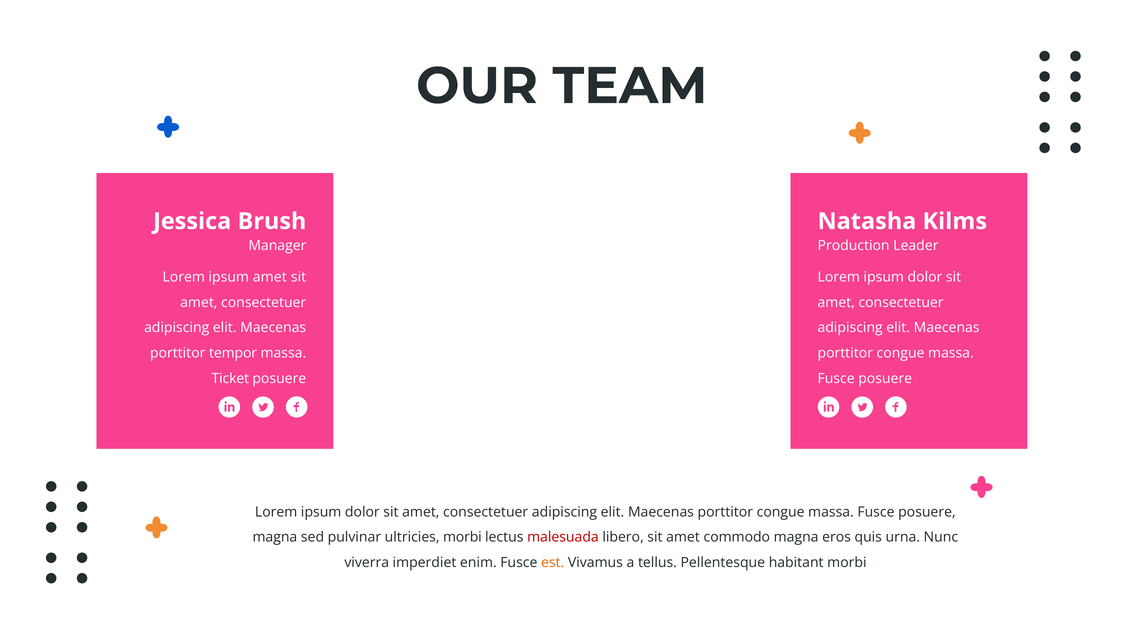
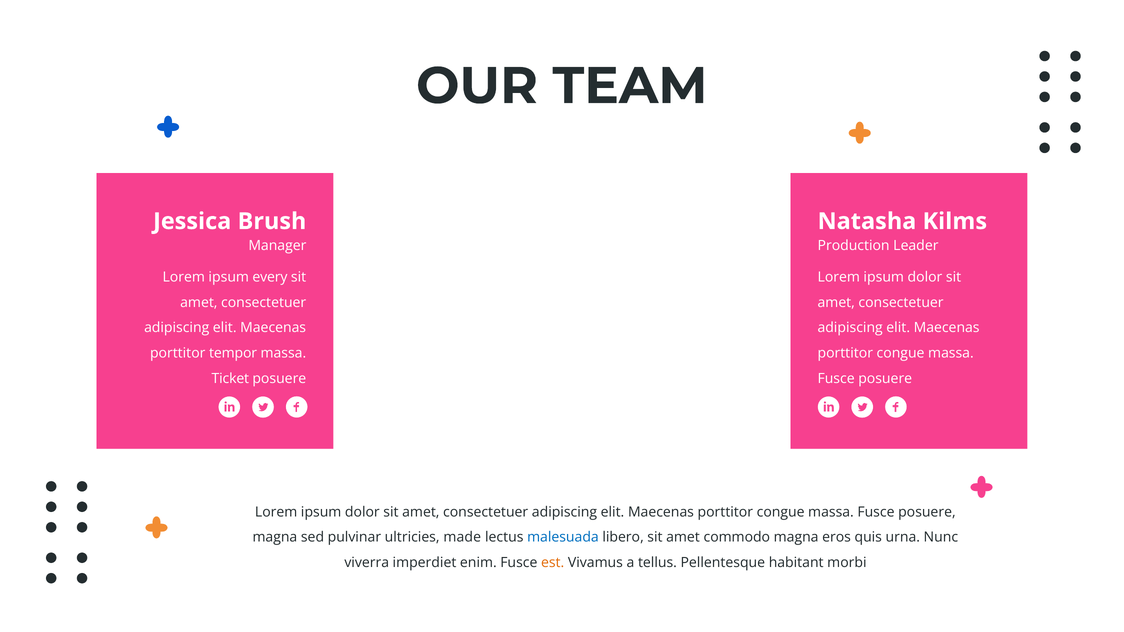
ipsum amet: amet -> every (270, 277)
ultricies morbi: morbi -> made (462, 538)
malesuada colour: red -> blue (563, 538)
